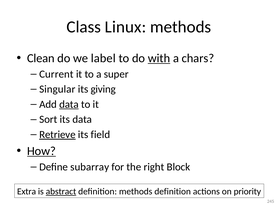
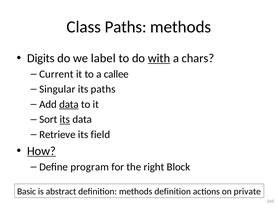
Class Linux: Linux -> Paths (126, 27)
Clean: Clean -> Digits (41, 58)
super: super -> callee (116, 74)
its giving: giving -> paths (103, 89)
its underline: none -> present (65, 120)
Retrieve underline: present -> none (57, 135)
subarray: subarray -> program (90, 167)
Extra: Extra -> Basic (27, 192)
abstract underline: present -> none (61, 192)
priority: priority -> private (247, 192)
